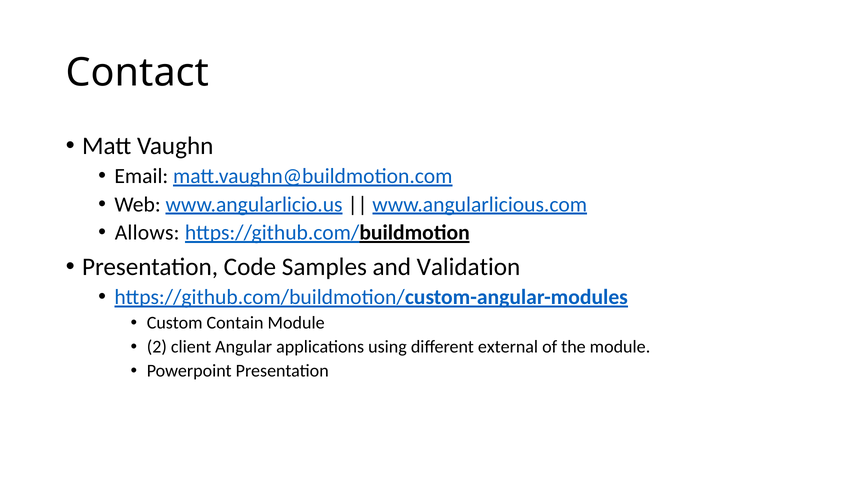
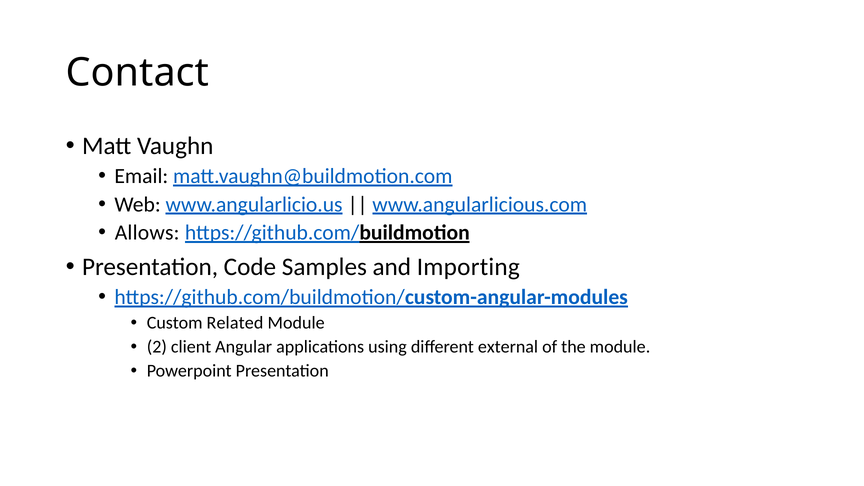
Validation: Validation -> Importing (468, 267)
Contain: Contain -> Related (235, 323)
